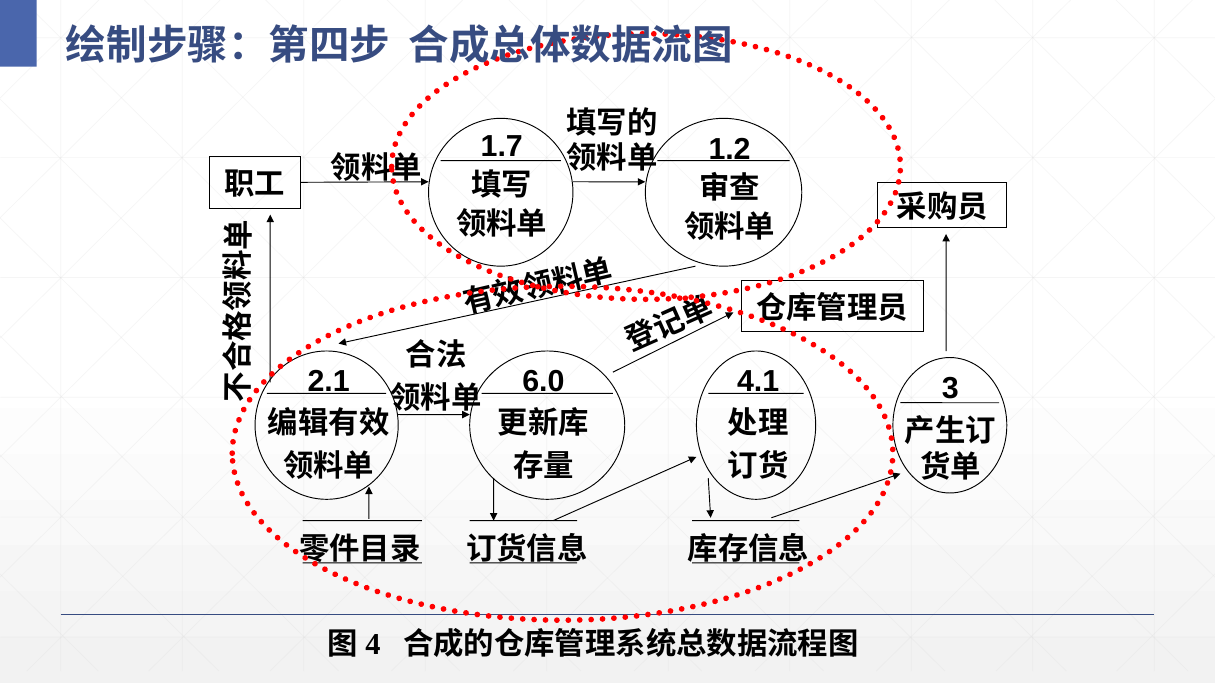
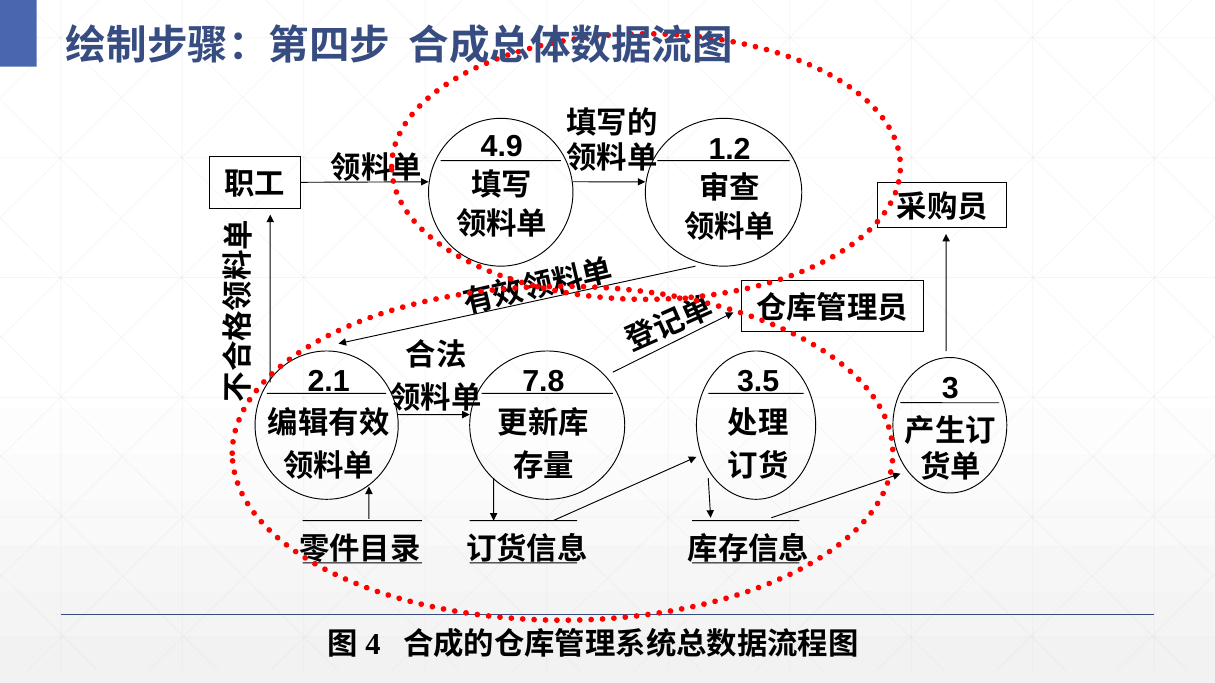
1.7: 1.7 -> 4.9 (502, 147)
6.0: 6.0 -> 7.8 (543, 382)
4.1: 4.1 -> 3.5 (758, 382)
